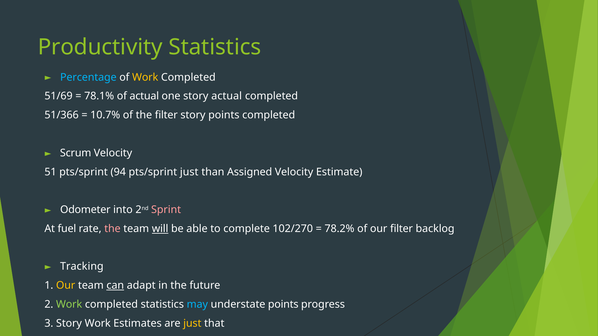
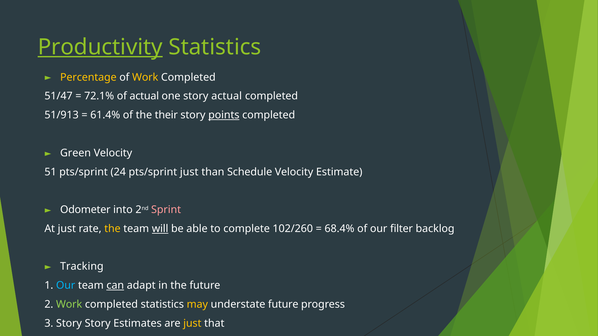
Productivity underline: none -> present (100, 47)
Percentage colour: light blue -> yellow (88, 77)
51/69: 51/69 -> 51/47 (59, 96)
78.1%: 78.1% -> 72.1% (99, 96)
51/366: 51/366 -> 51/913 (62, 115)
10.7%: 10.7% -> 61.4% (105, 115)
the filter: filter -> their (166, 115)
points underline: none -> present (224, 115)
Scrum: Scrum -> Green (76, 153)
94: 94 -> 24 (118, 172)
Assigned: Assigned -> Schedule (250, 172)
At fuel: fuel -> just (67, 229)
the colour: pink -> yellow (112, 229)
102/270: 102/270 -> 102/260 (293, 229)
78.2%: 78.2% -> 68.4% (339, 229)
Our colour: yellow -> light blue (66, 286)
may colour: light blue -> yellow (197, 305)
understate points: points -> future (283, 305)
Story Work: Work -> Story (98, 324)
